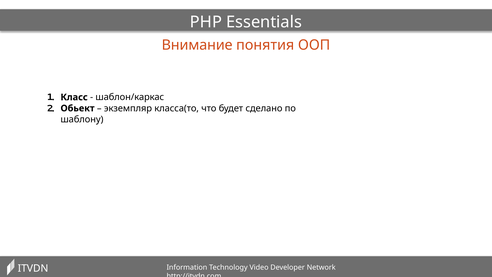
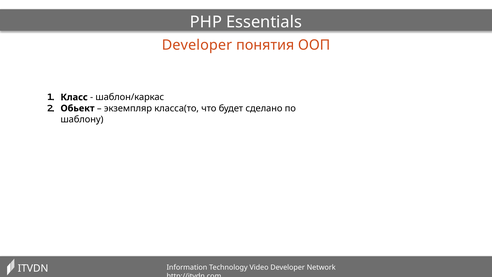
Внимание: Внимание -> Developer (197, 45)
